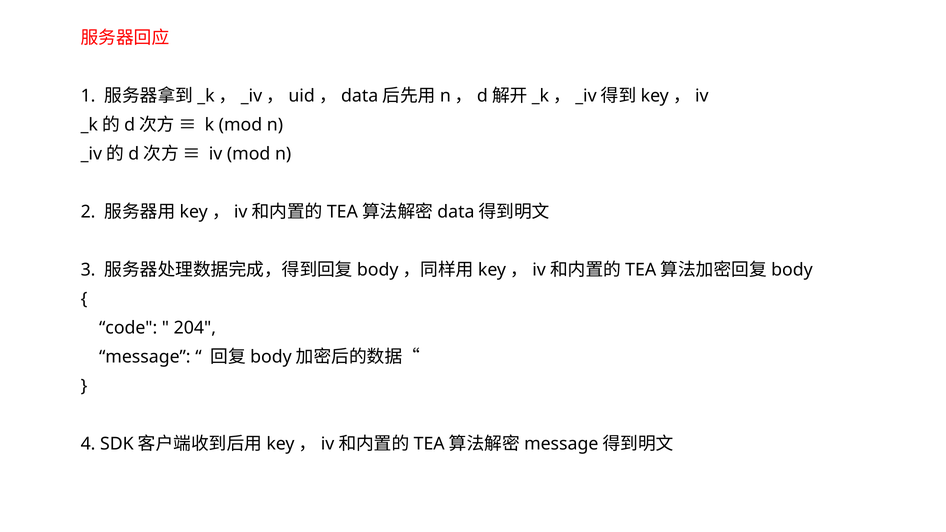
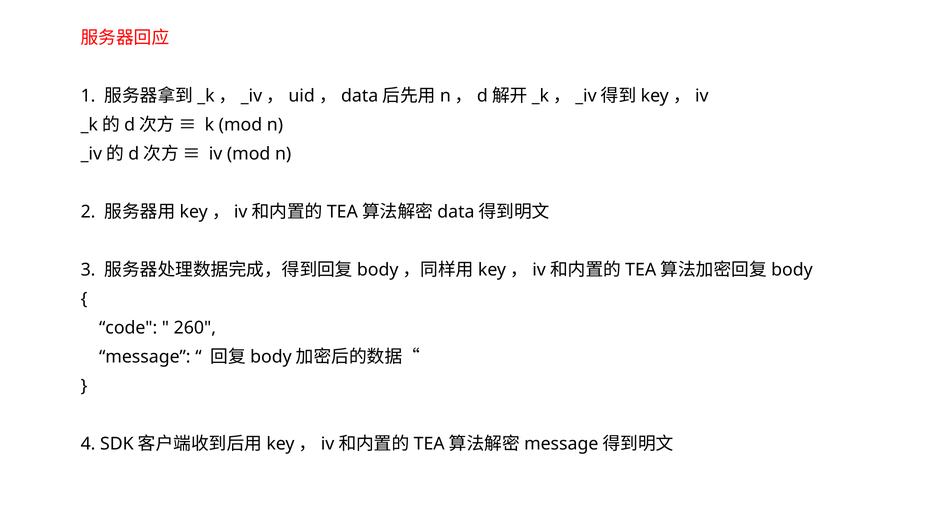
204: 204 -> 260 (195, 328)
